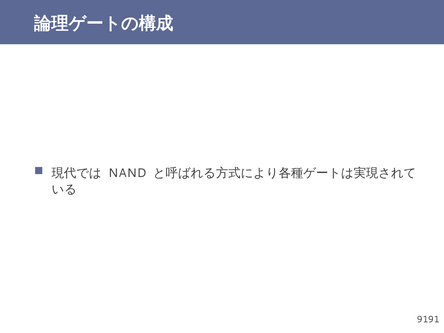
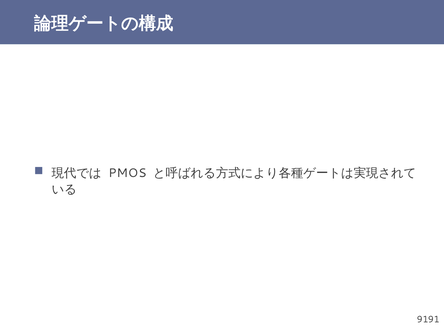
NAND: NAND -> PMOS (127, 173)
